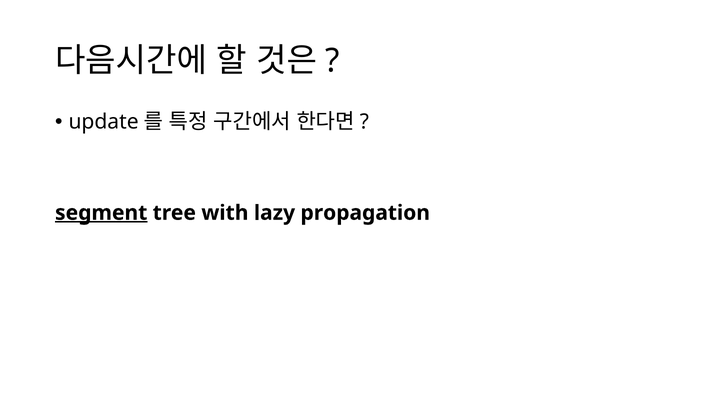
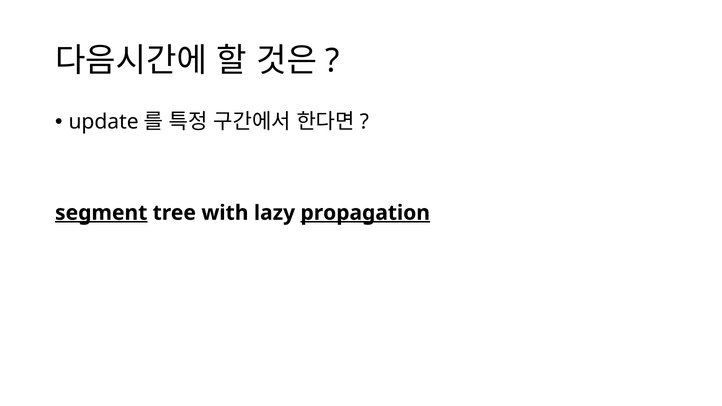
propagation underline: none -> present (365, 213)
